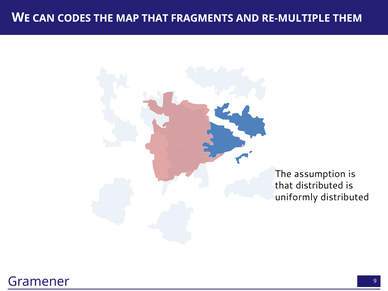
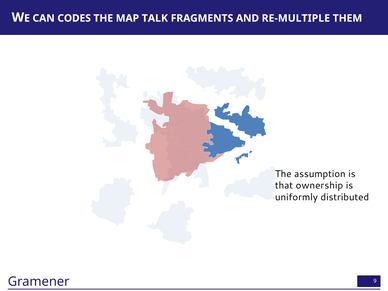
MAP THAT: THAT -> TALK (155, 18)
that distributed: distributed -> ownership (319, 186)
